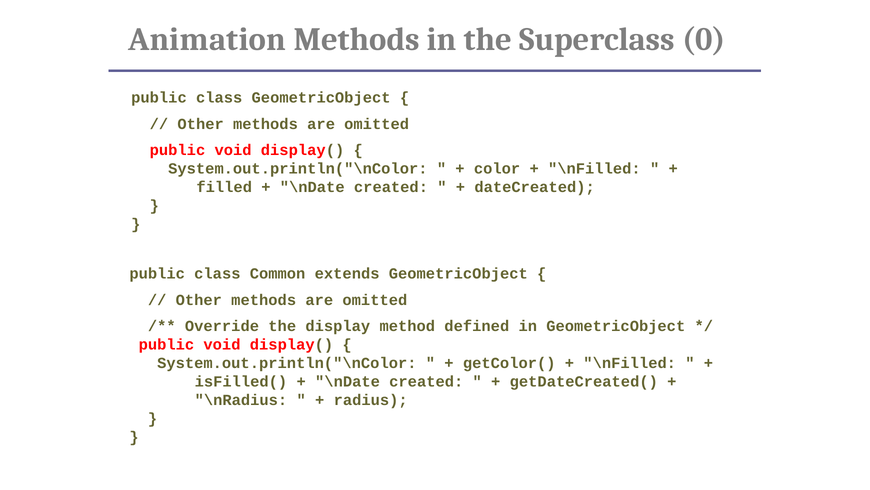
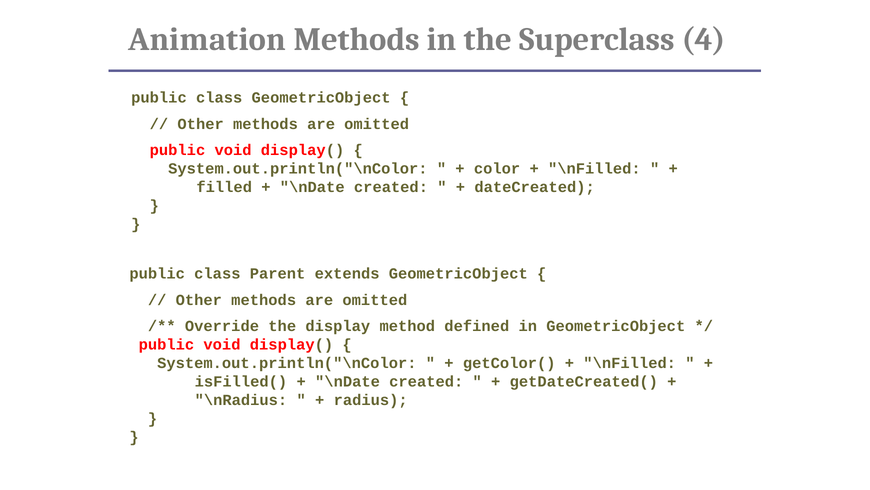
0: 0 -> 4 (704, 39)
Common: Common -> Parent (278, 273)
